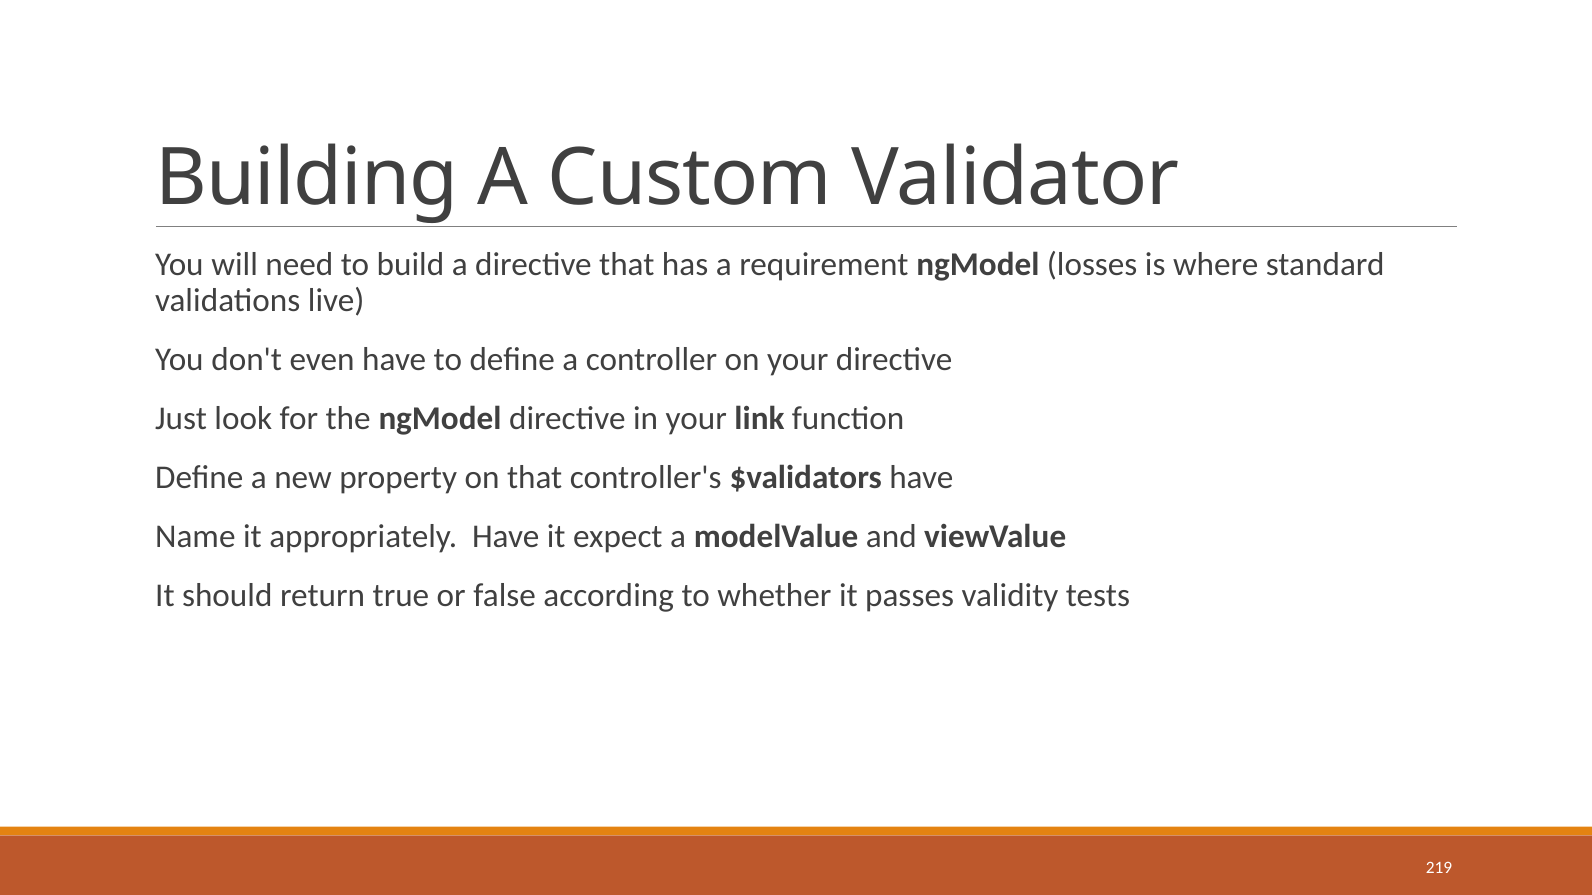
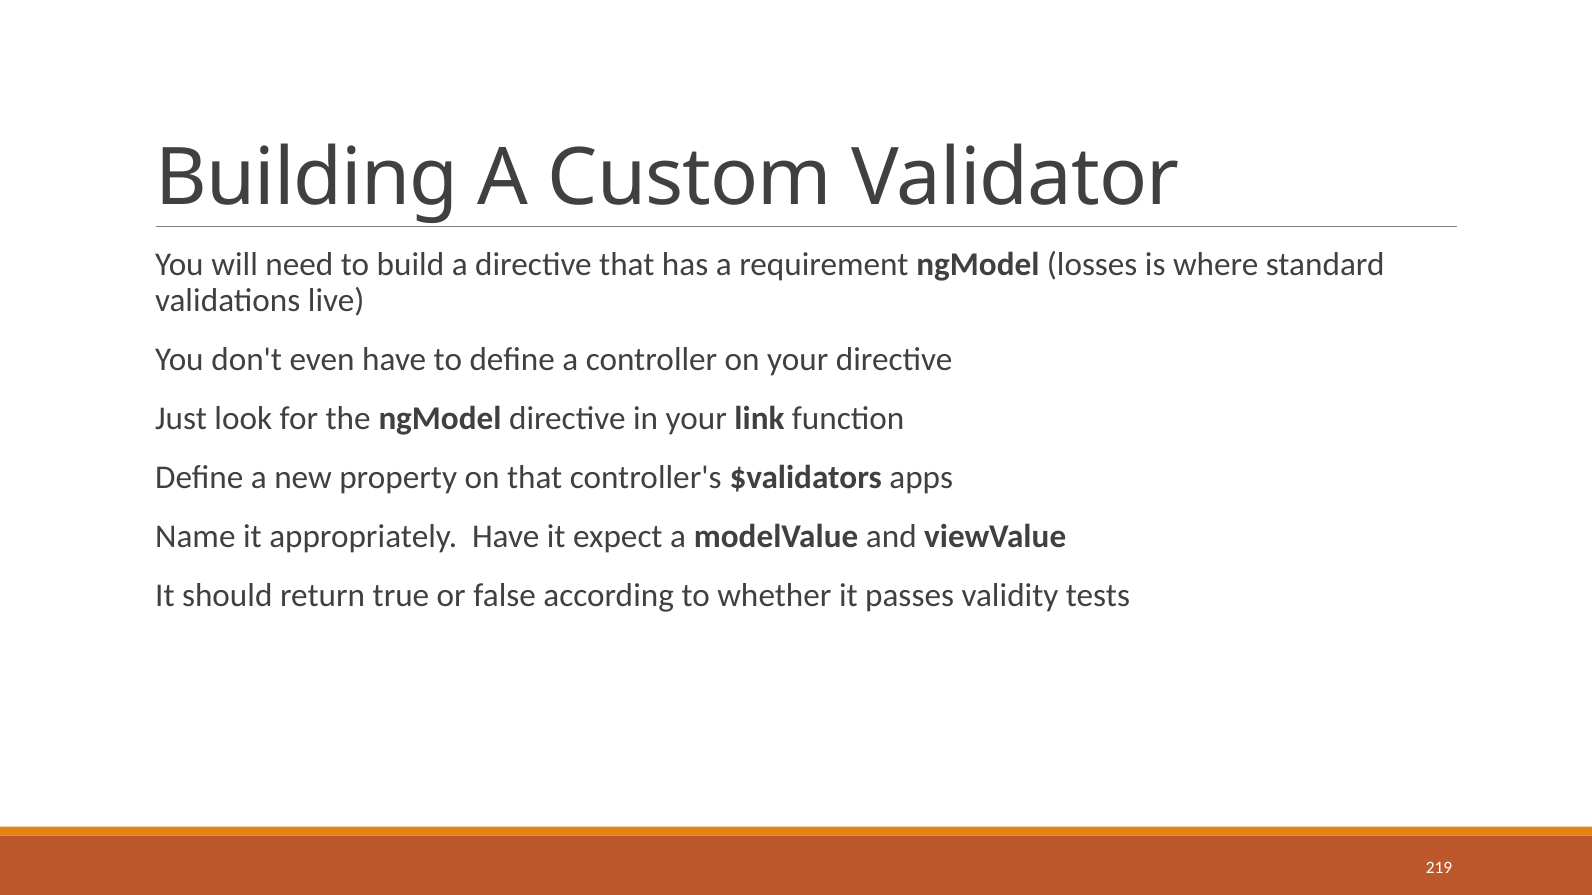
$validators have: have -> apps (921, 478)
